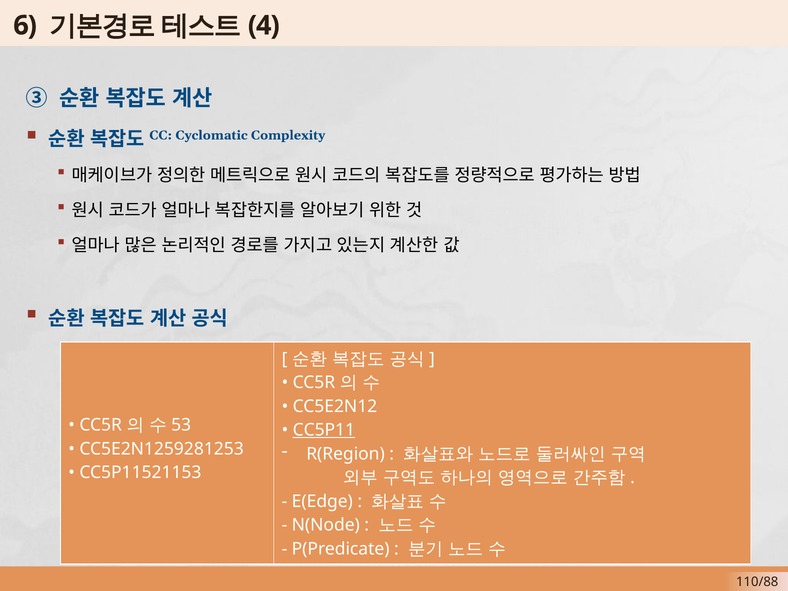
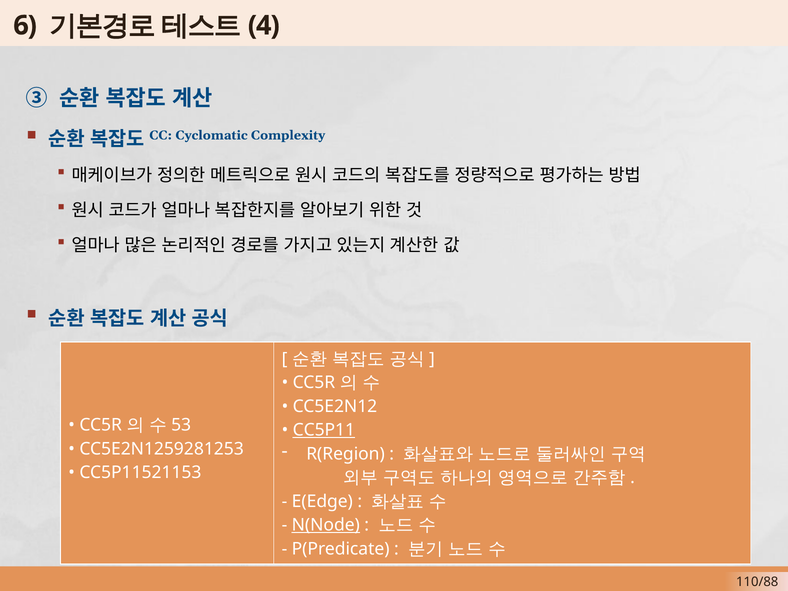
N(Node underline: none -> present (326, 525)
